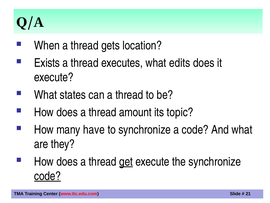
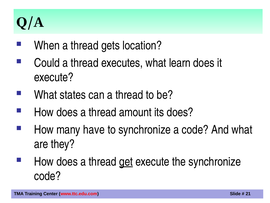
Exists: Exists -> Could (47, 63)
edits: edits -> learn (180, 63)
its topic: topic -> does (180, 112)
code underline: present -> none (48, 176)
